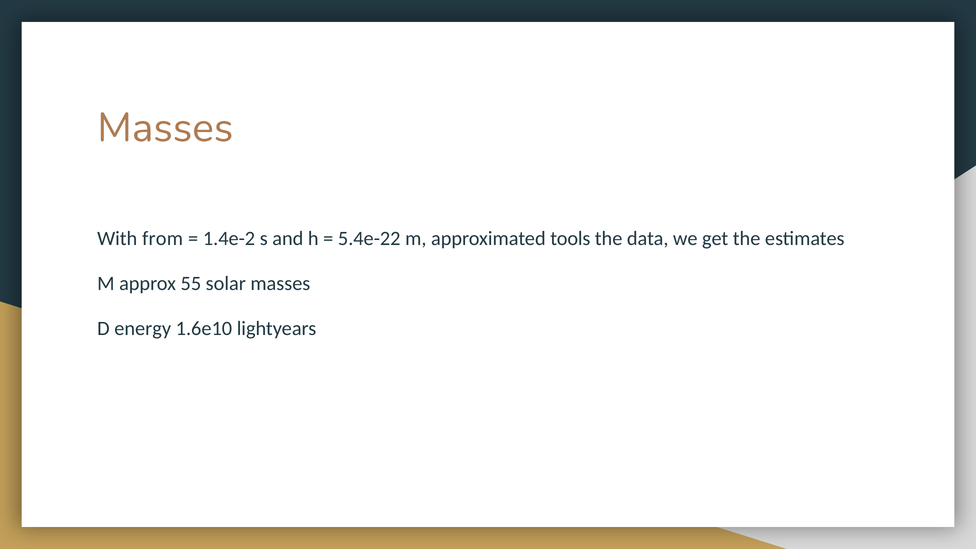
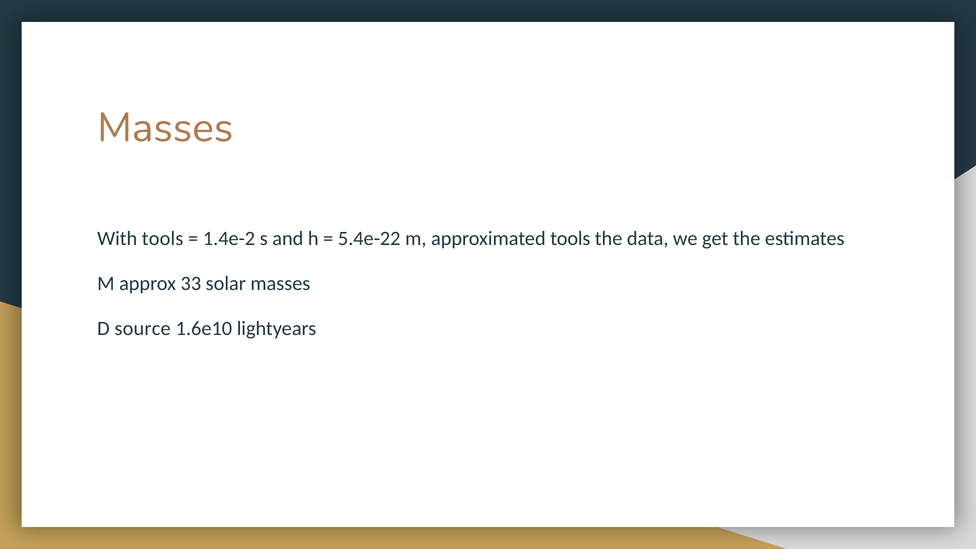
With from: from -> tools (163, 239)
55: 55 -> 33 (191, 284)
energy: energy -> source (143, 328)
